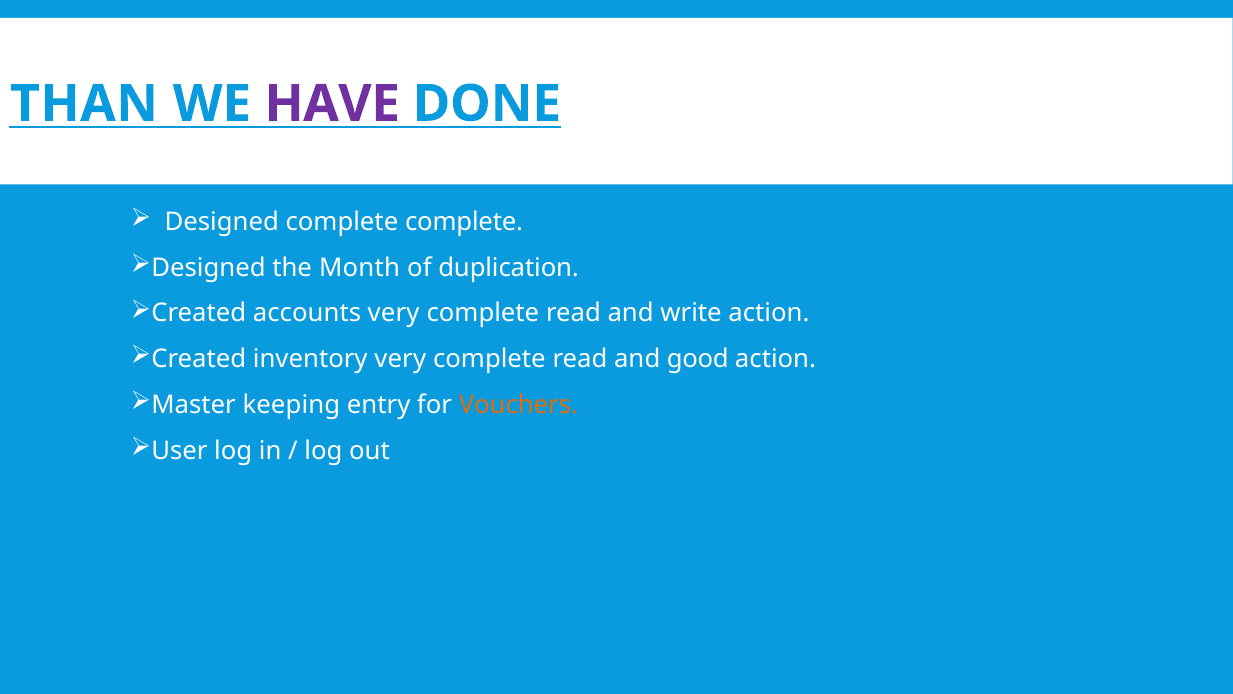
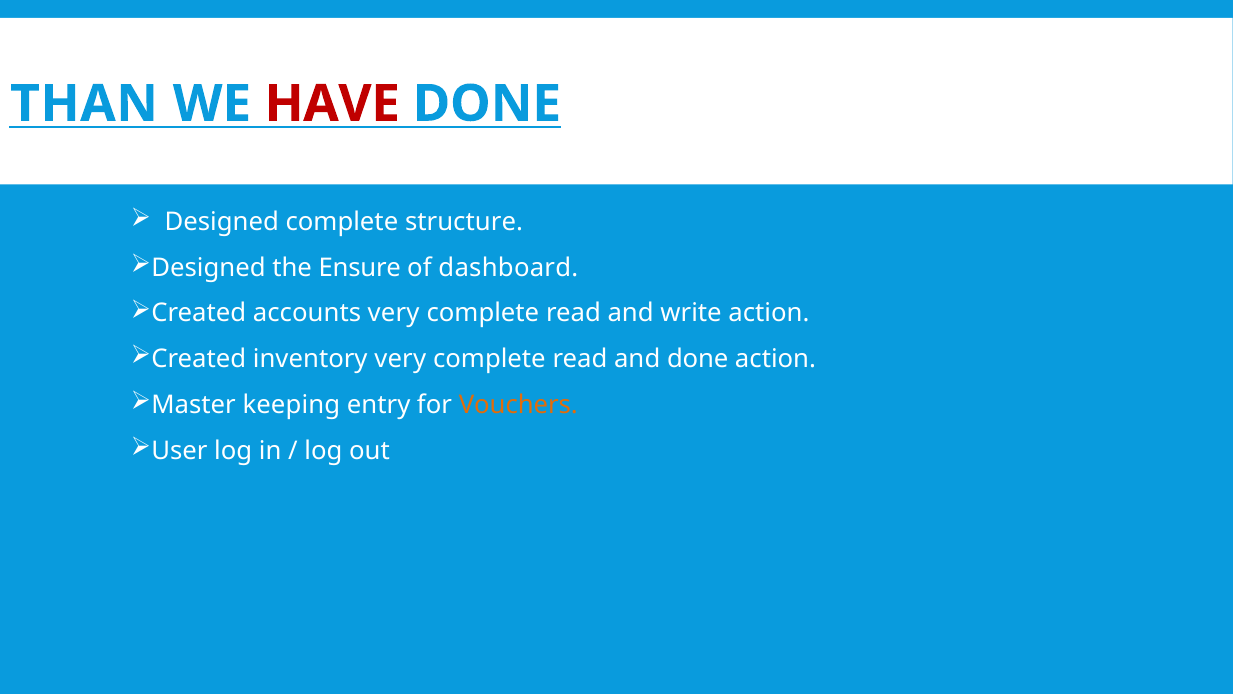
HAVE colour: purple -> red (332, 104)
complete complete: complete -> structure (464, 222)
Month: Month -> Ensure (360, 268)
duplication: duplication -> dashboard (508, 268)
and good: good -> done (698, 359)
